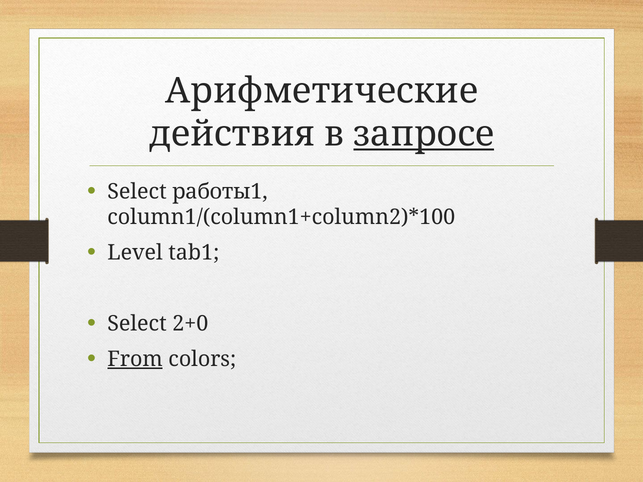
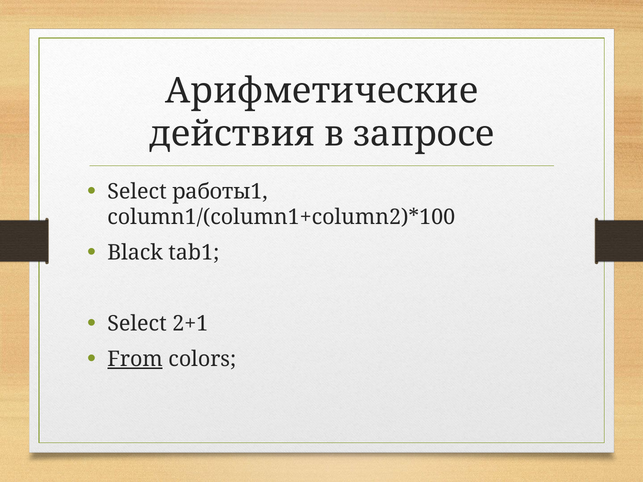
запросе underline: present -> none (424, 134)
Level: Level -> Black (135, 253)
2+0: 2+0 -> 2+1 (190, 324)
